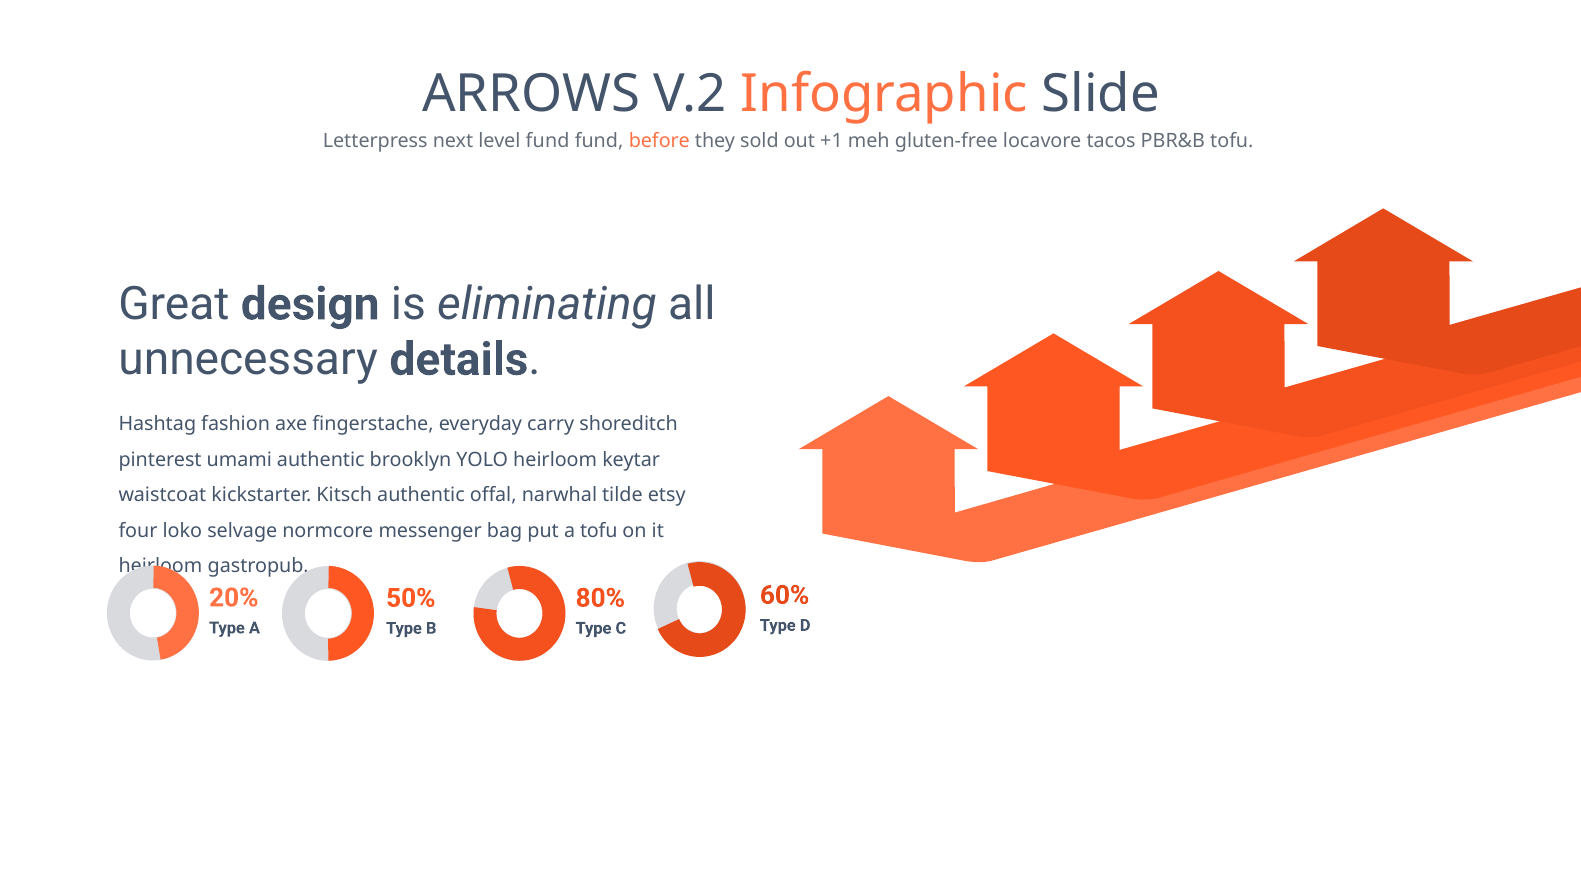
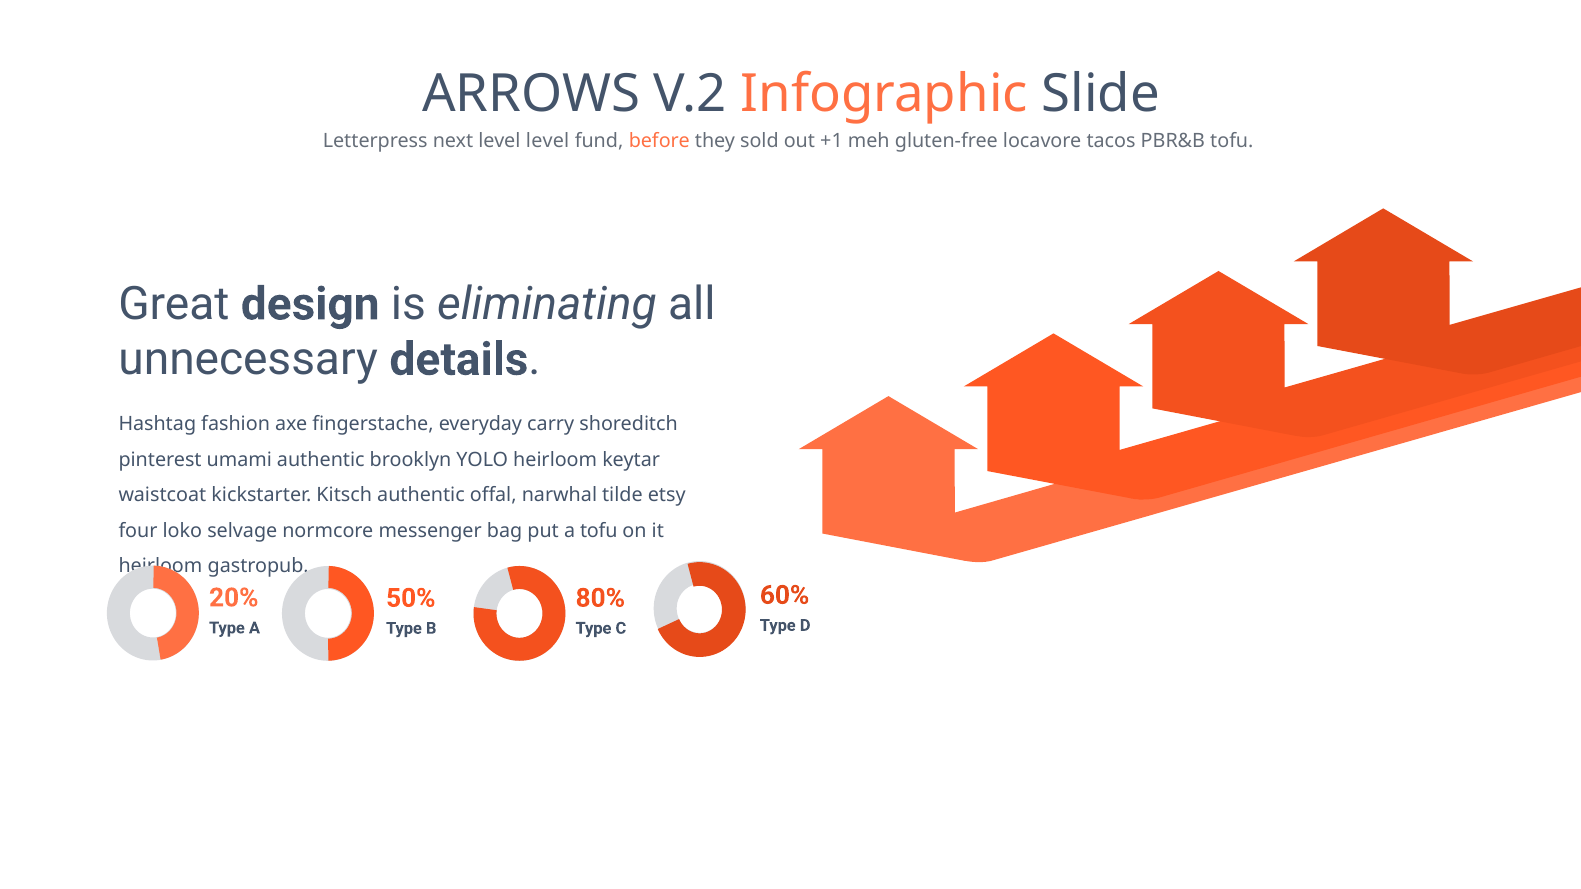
level fund: fund -> level (548, 141)
